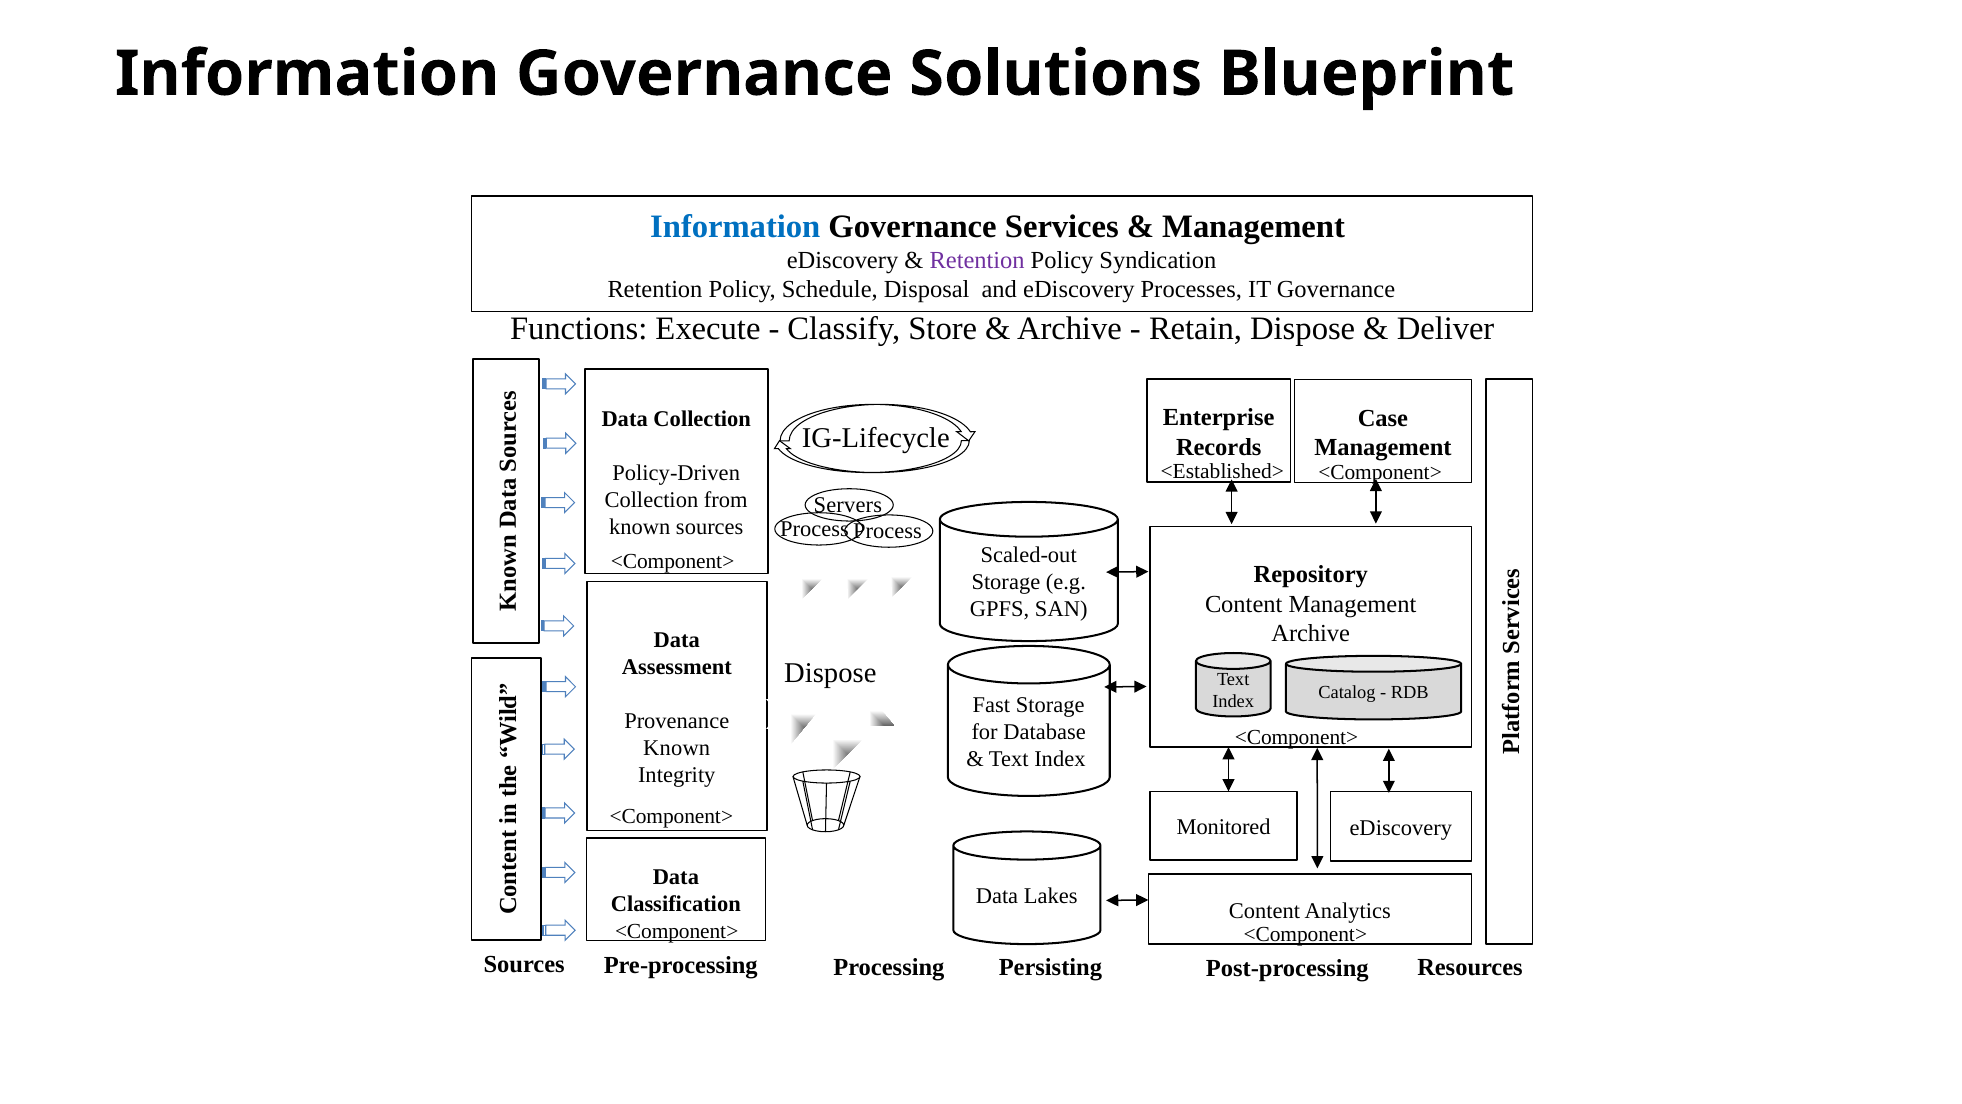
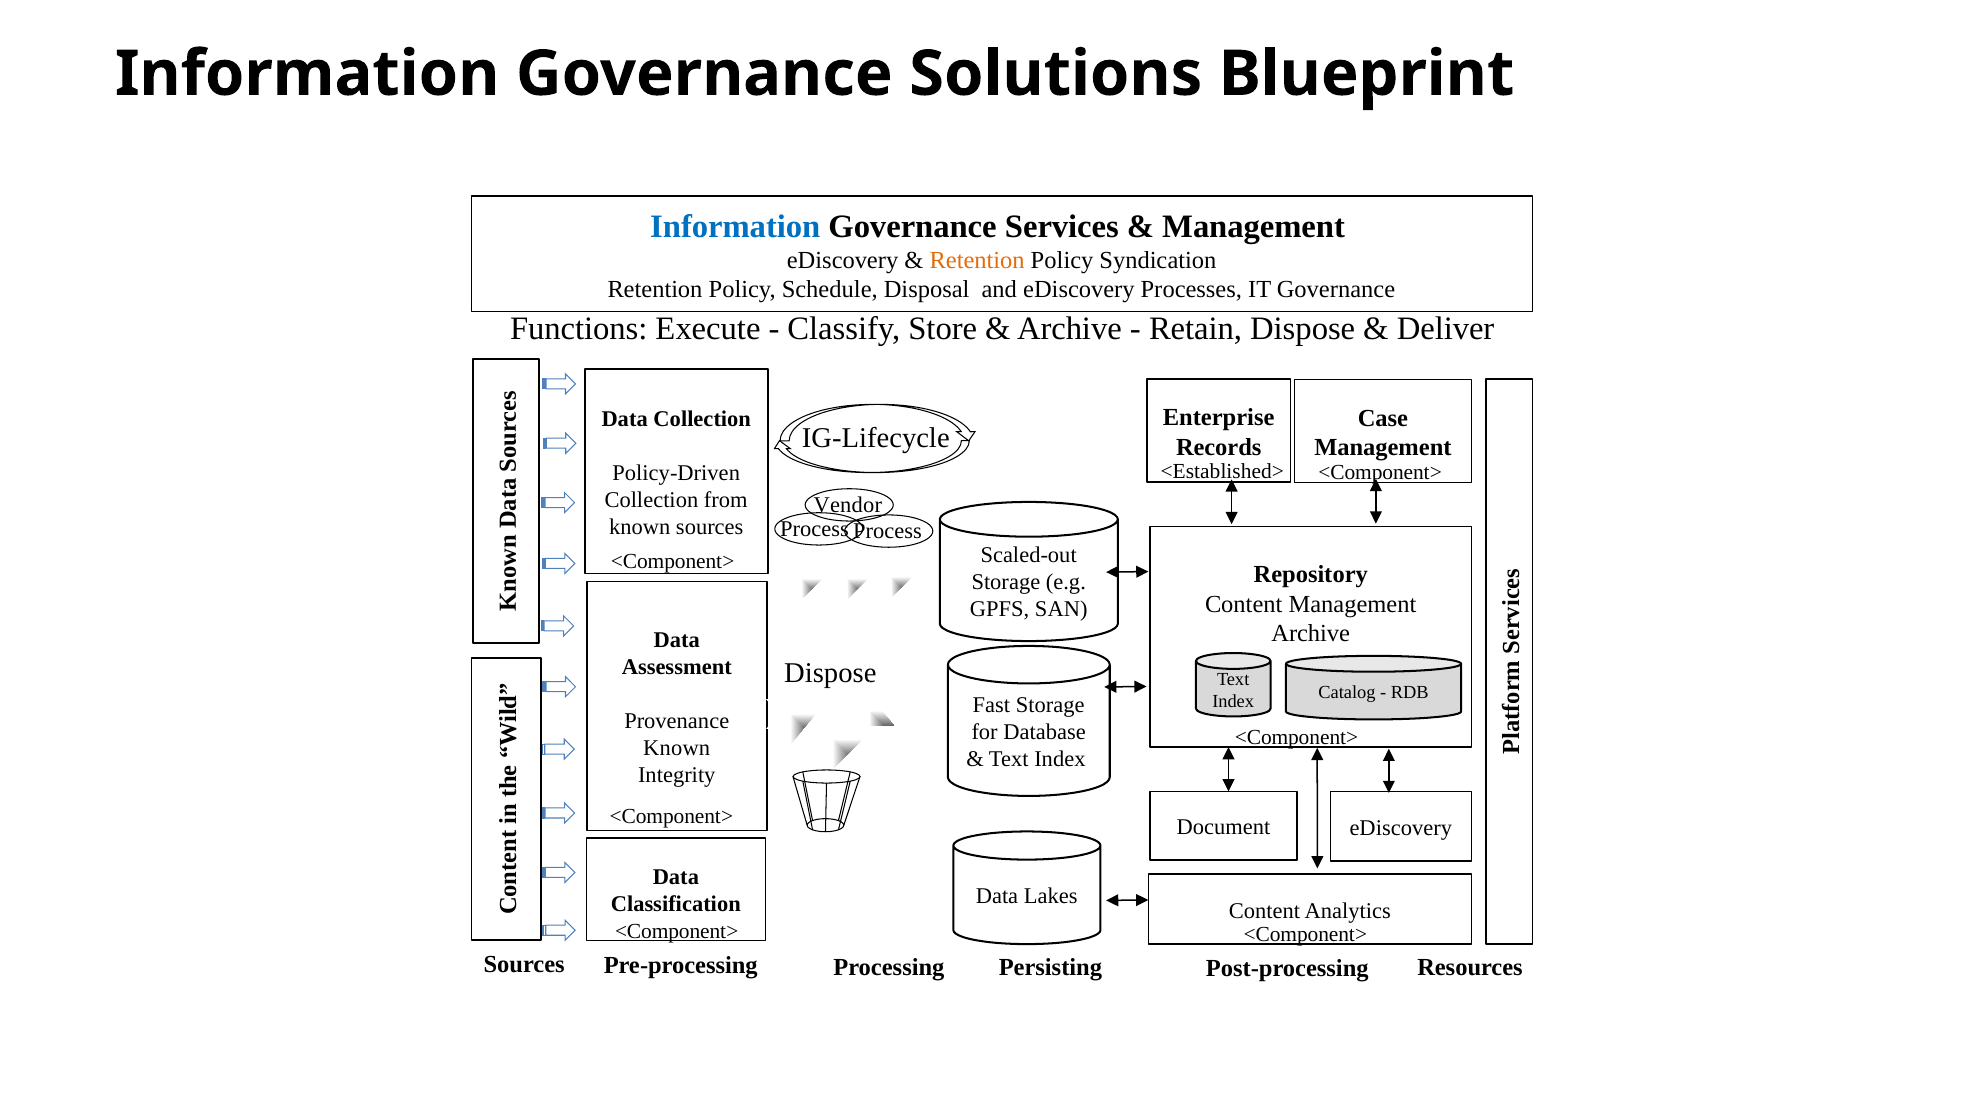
Retention colour: purple -> orange (977, 260)
Servers: Servers -> Vendor (848, 505)
Monitored: Monitored -> Document (1224, 827)
